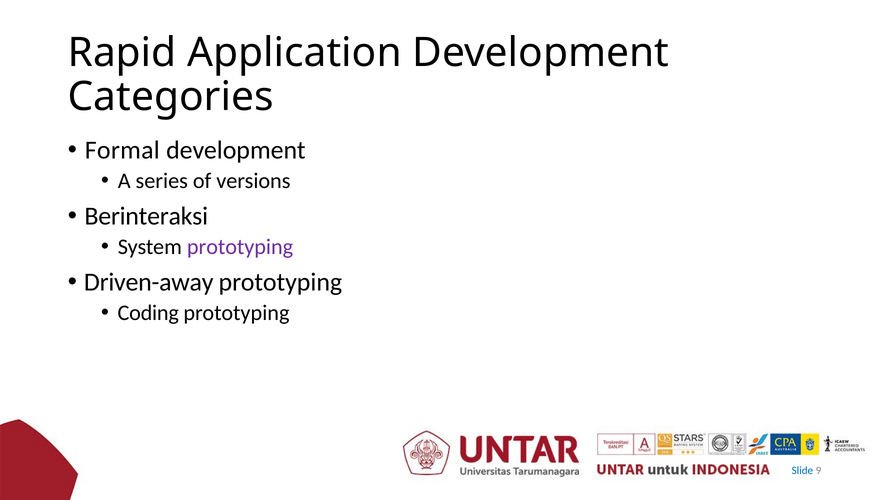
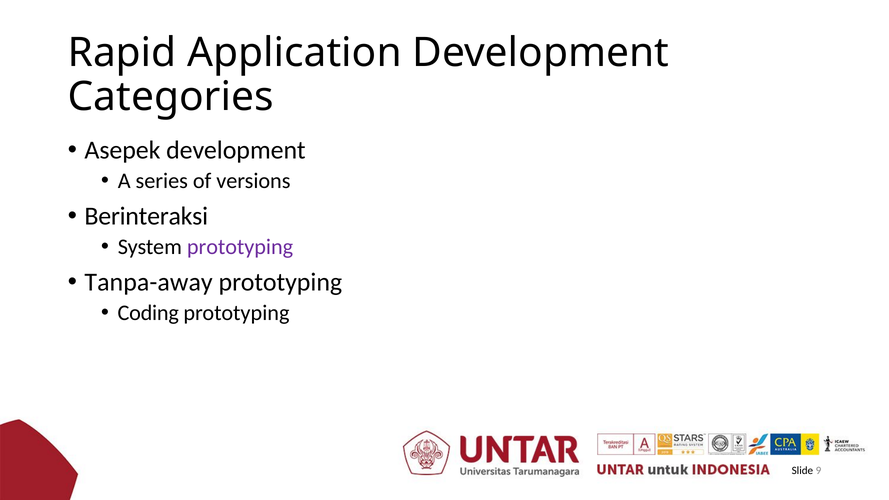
Formal: Formal -> Asepek (122, 150)
Driven-away: Driven-away -> Tanpa-away (149, 282)
Slide colour: blue -> black (802, 471)
